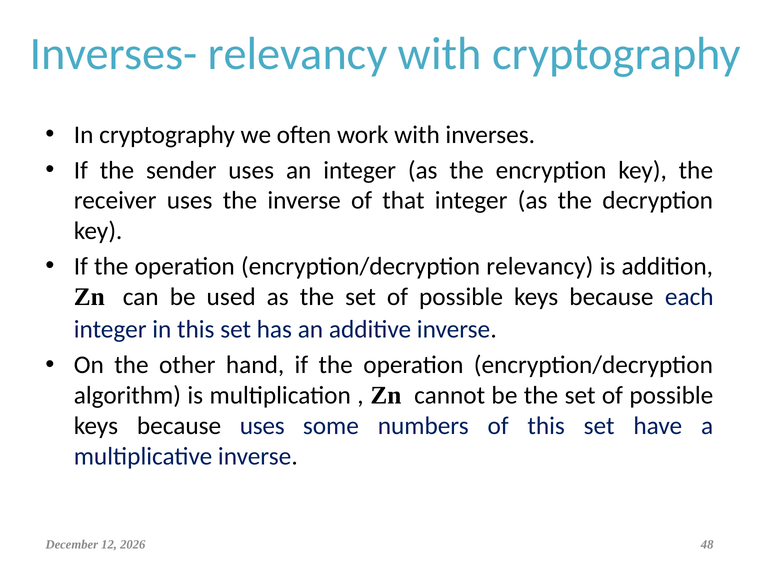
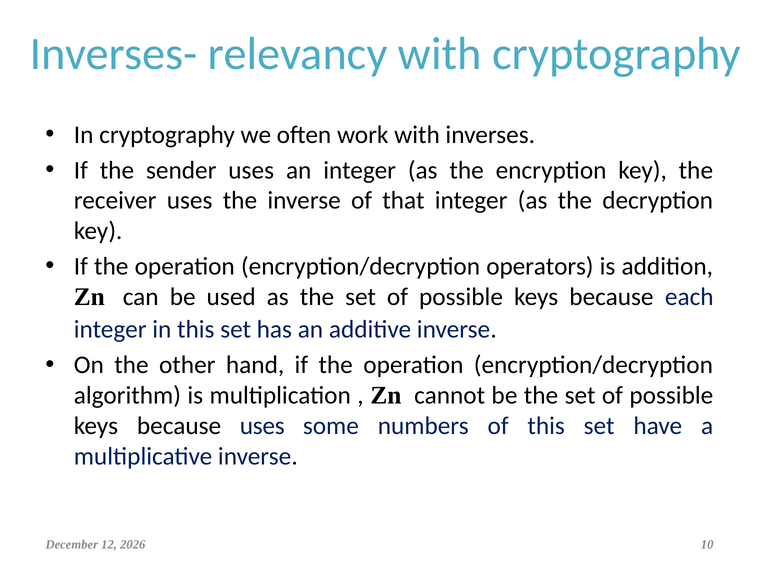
encryption/decryption relevancy: relevancy -> operators (540, 266)
48: 48 -> 10 (707, 544)
